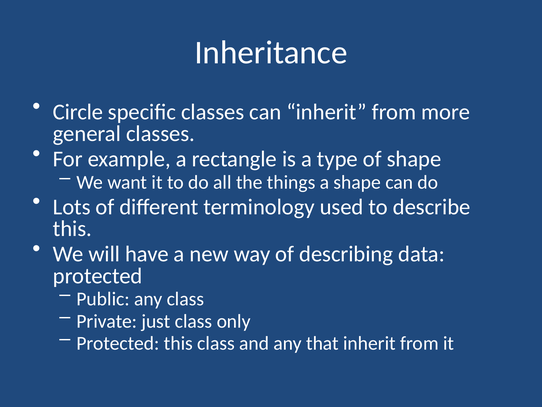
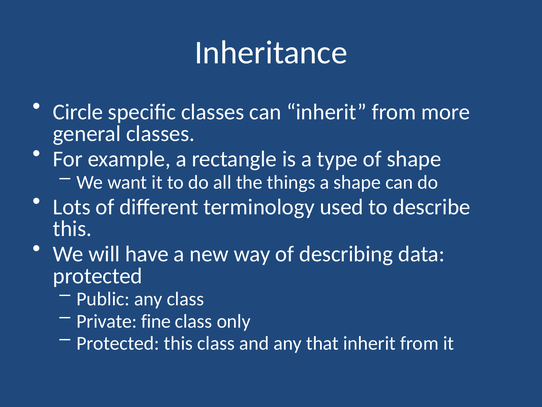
just: just -> fine (156, 321)
